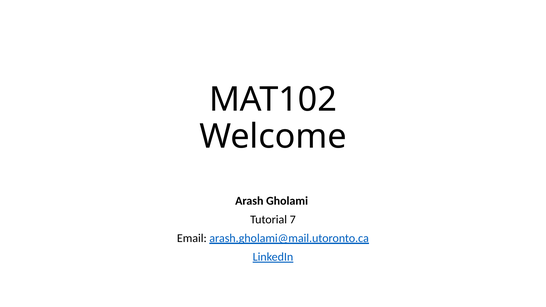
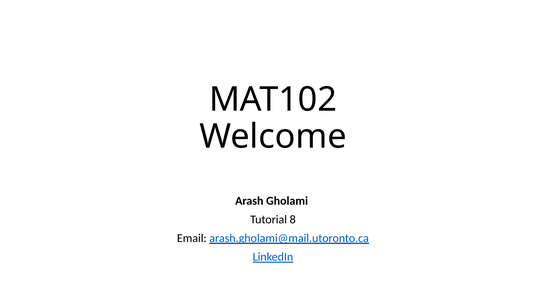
7: 7 -> 8 (293, 220)
